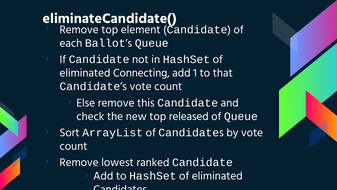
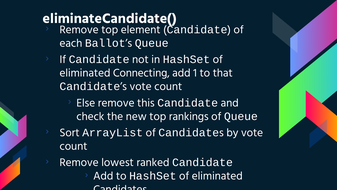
released: released -> rankings (189, 116)
